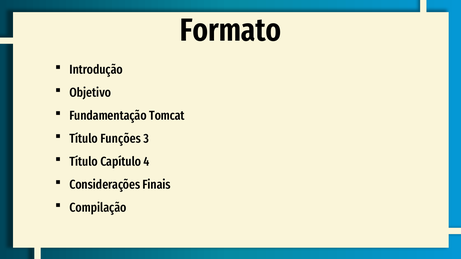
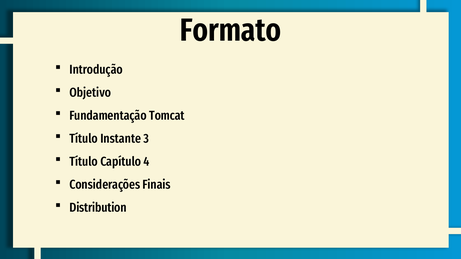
Funções: Funções -> Instante (121, 139)
Compilação: Compilação -> Distribution (98, 208)
